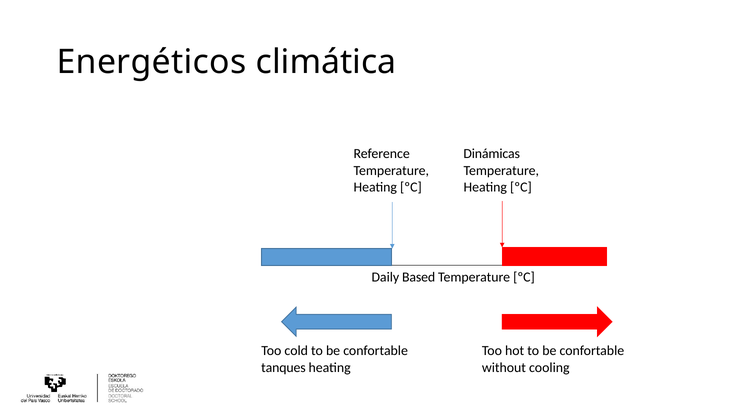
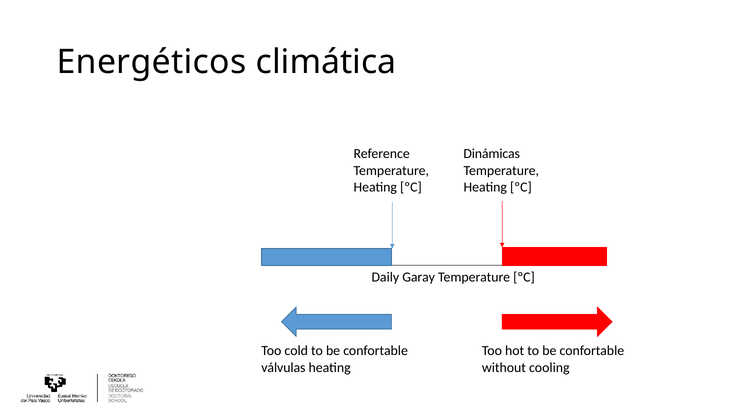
Based: Based -> Garay (419, 277)
tanques: tanques -> válvulas (283, 368)
